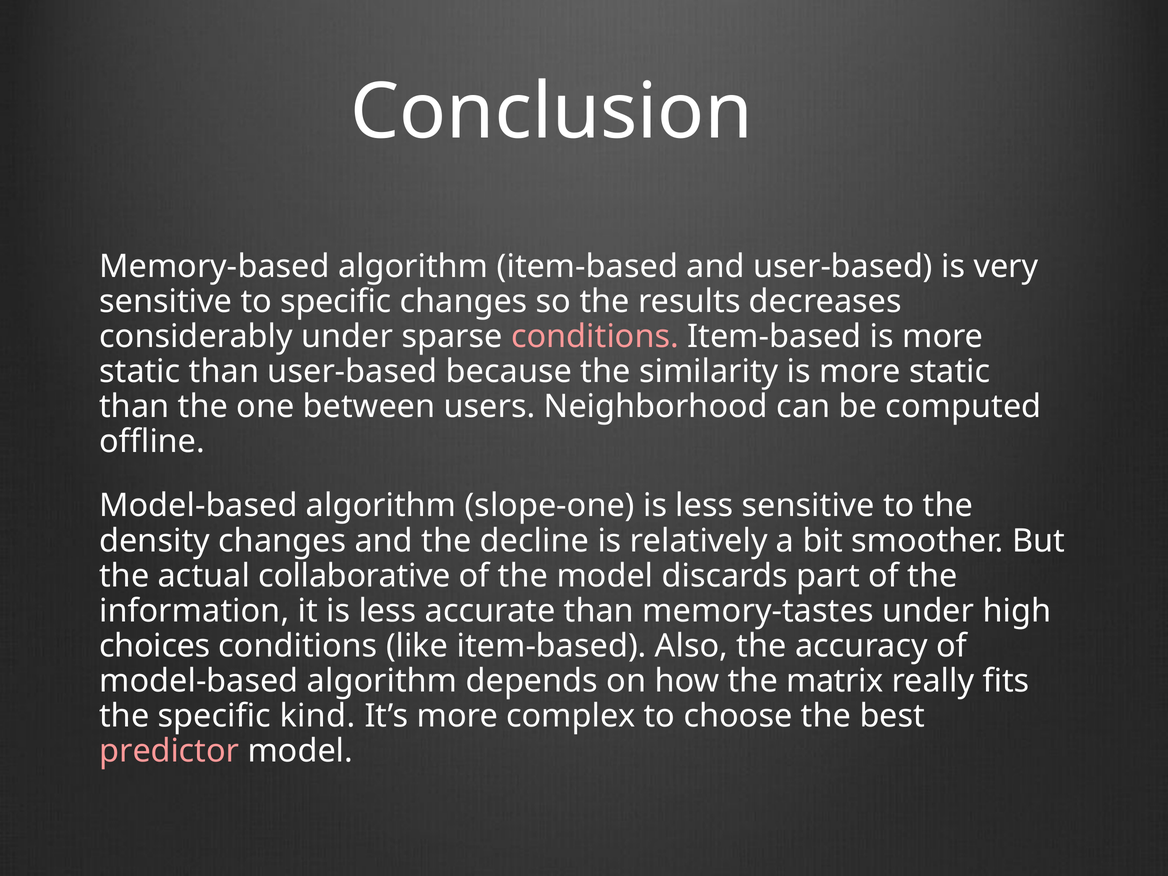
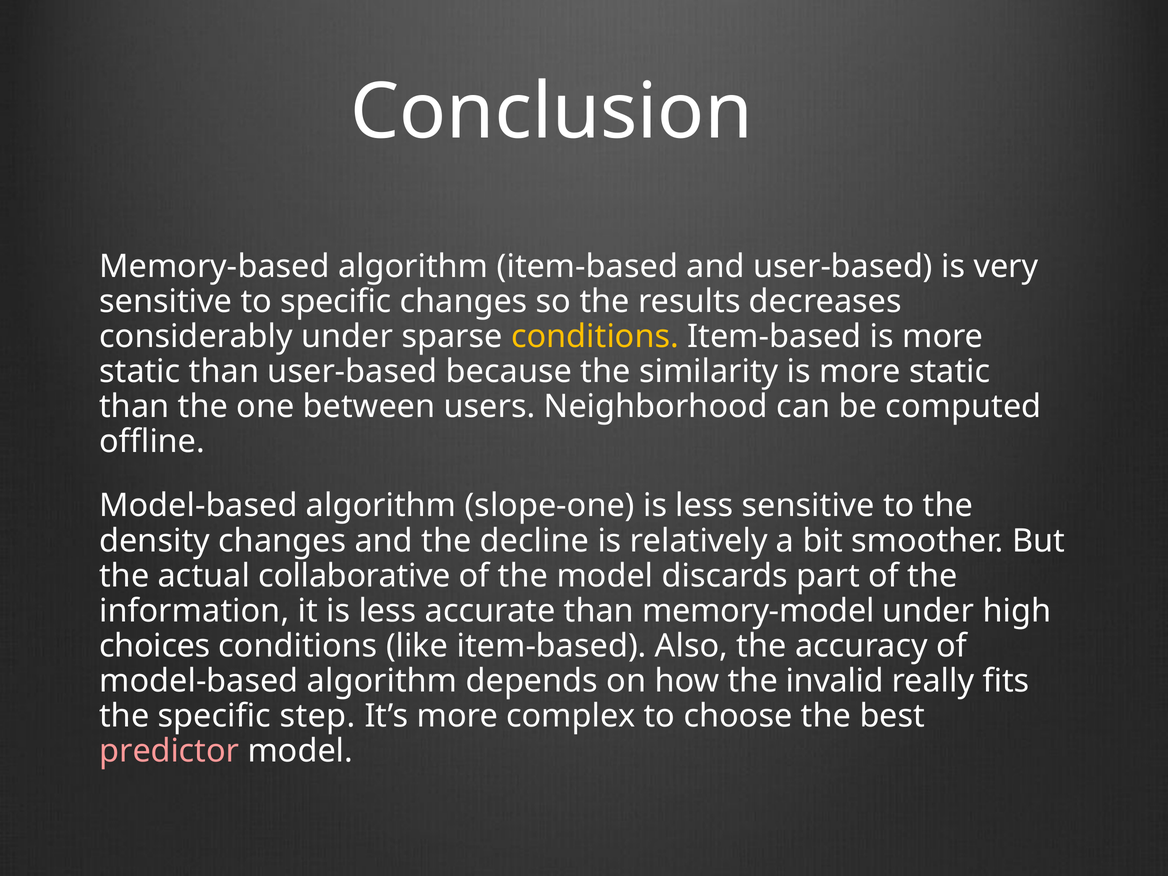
conditions colour: pink -> yellow (595, 336)
memory-tastes: memory-tastes -> memory-model (758, 611)
matrix: matrix -> invalid (835, 681)
kind: kind -> step (317, 716)
